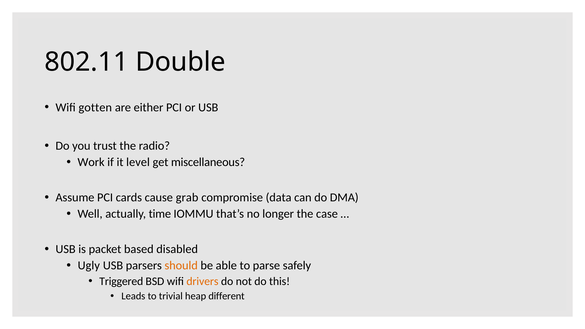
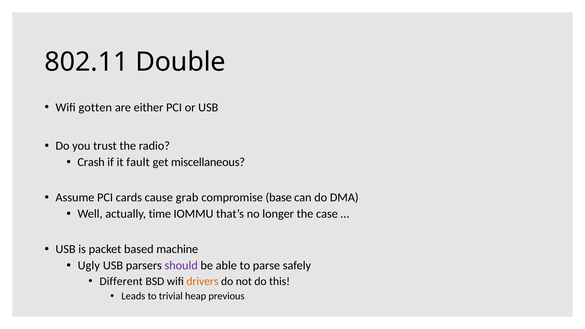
Work: Work -> Crash (91, 162)
level: level -> fault (138, 162)
data: data -> base (279, 198)
disabled: disabled -> machine (177, 249)
should colour: orange -> purple (181, 265)
Triggered: Triggered -> Different (121, 281)
different: different -> previous (226, 296)
